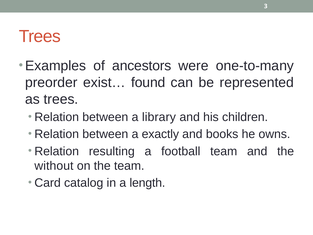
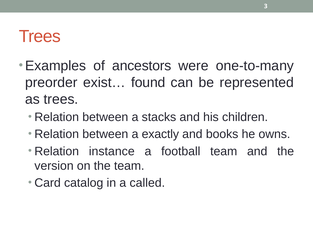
library: library -> stacks (159, 117)
resulting: resulting -> instance (112, 151)
without: without -> version (54, 166)
length: length -> called (147, 183)
